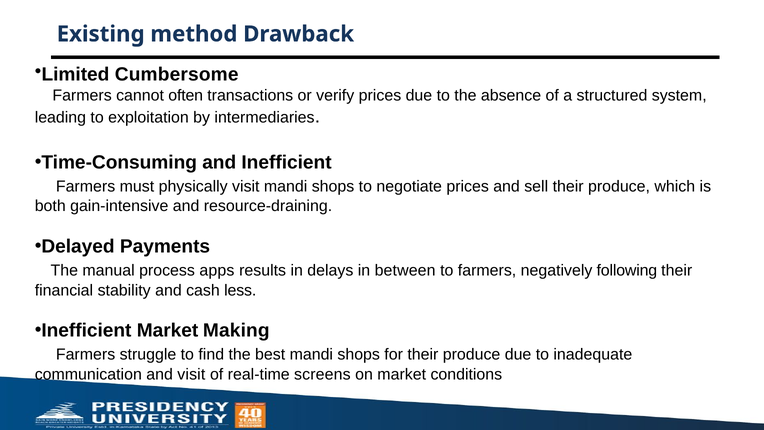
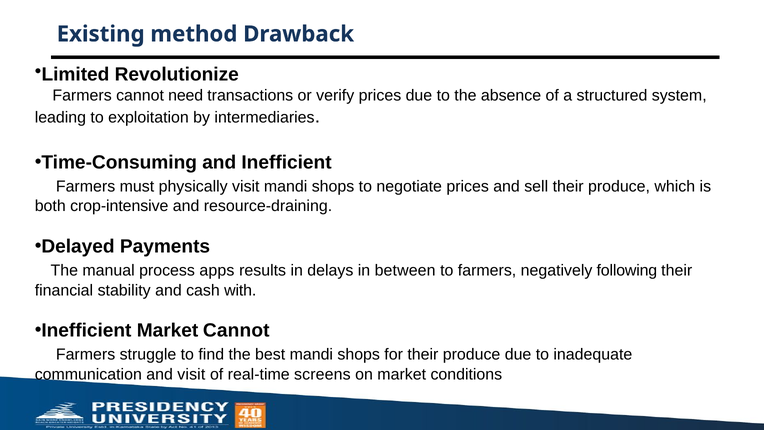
Cumbersome: Cumbersome -> Revolutionize (177, 74)
often: often -> need (186, 95)
gain-intensive: gain-intensive -> crop-intensive (119, 206)
less: less -> with (240, 290)
Market Making: Making -> Cannot (236, 330)
